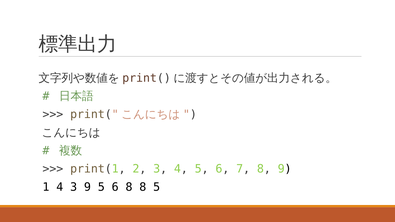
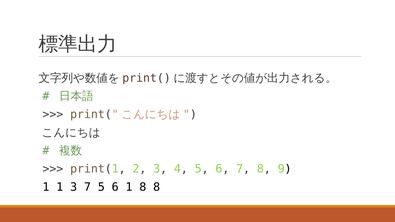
1 4: 4 -> 1 (60, 187)
3 9: 9 -> 7 (87, 187)
6 8: 8 -> 1 (129, 187)
8 5: 5 -> 8 (157, 187)
